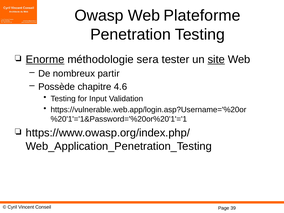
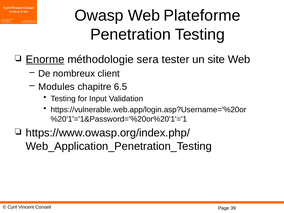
site underline: present -> none (216, 59)
partir: partir -> client (109, 73)
Possède: Possède -> Modules (57, 87)
4.6: 4.6 -> 6.5 (121, 87)
